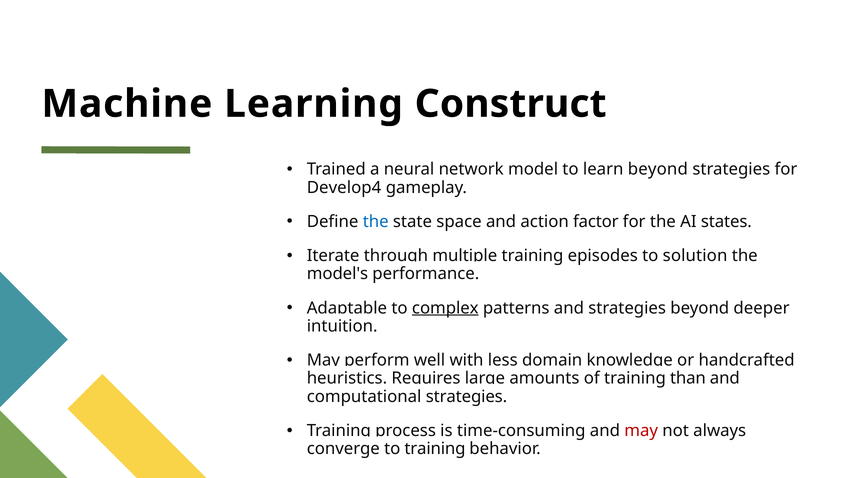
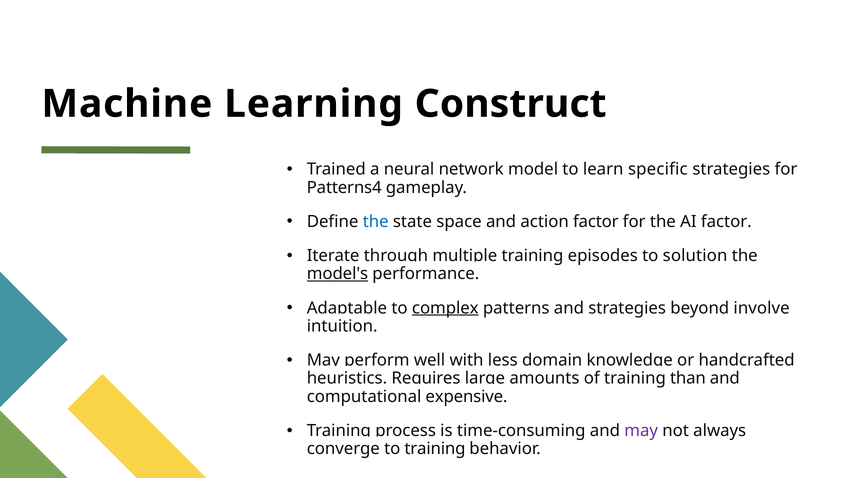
learn beyond: beyond -> specific (658, 169)
Develop4: Develop4 -> Patterns4 (344, 188)
AI states: states -> factor (726, 222)
model's underline: none -> present (337, 274)
deeper: deeper -> involve (762, 308)
computational strategies: strategies -> expensive (466, 397)
may colour: red -> purple (641, 431)
